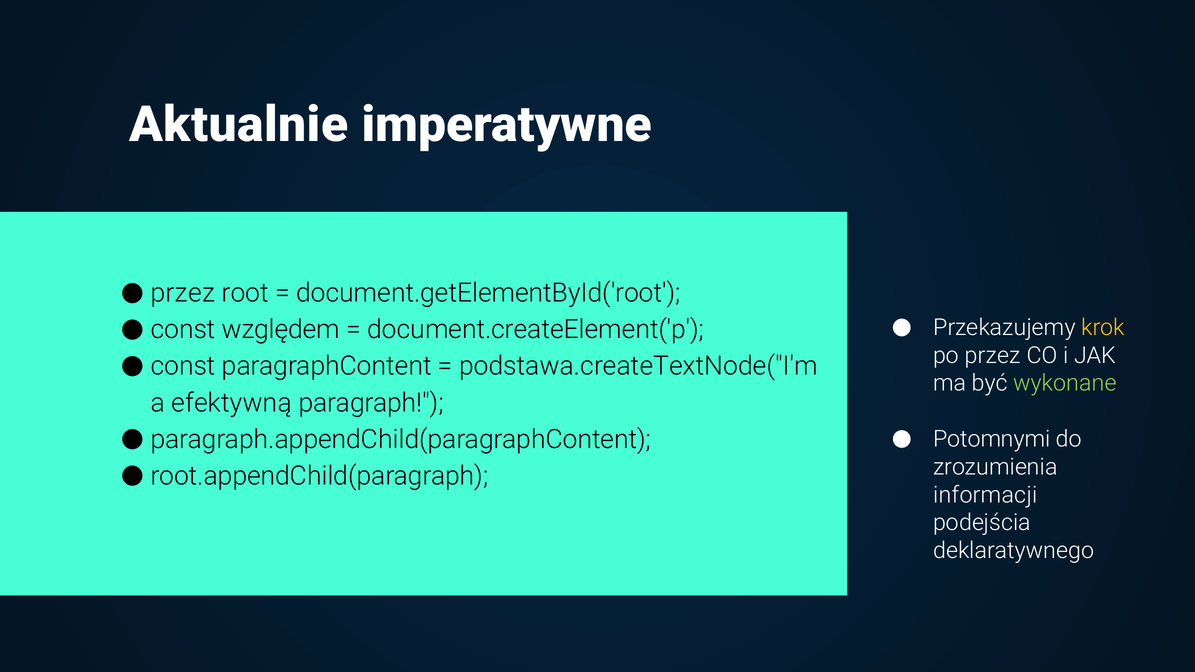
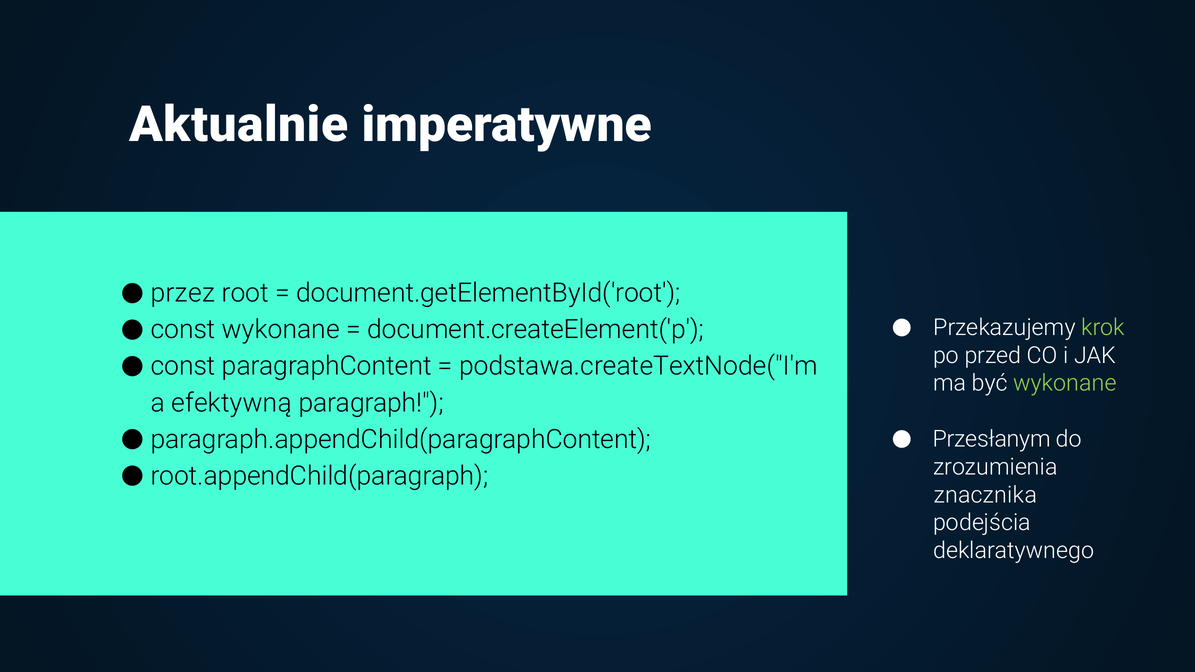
krok colour: yellow -> light green (1103, 328)
const względem: względem -> wykonane (281, 330)
po przez: przez -> przed (993, 356)
Potomnymi: Potomnymi -> Przesłanym (992, 439)
informacji: informacji -> znacznika (985, 495)
